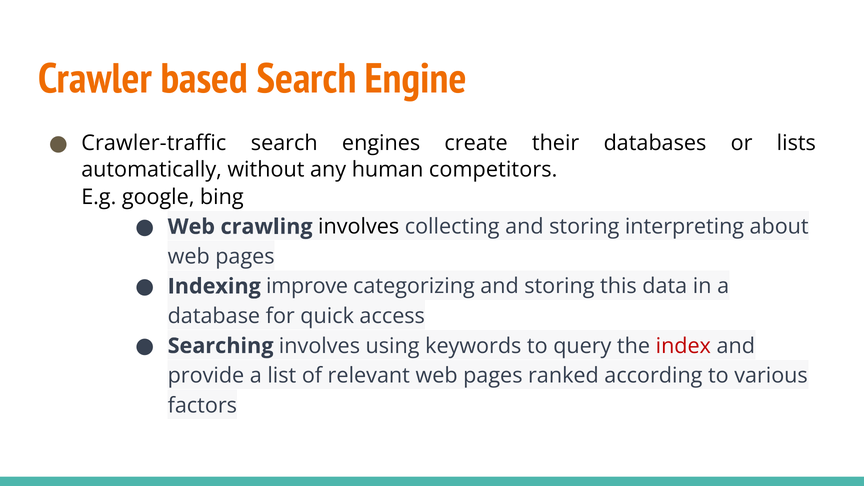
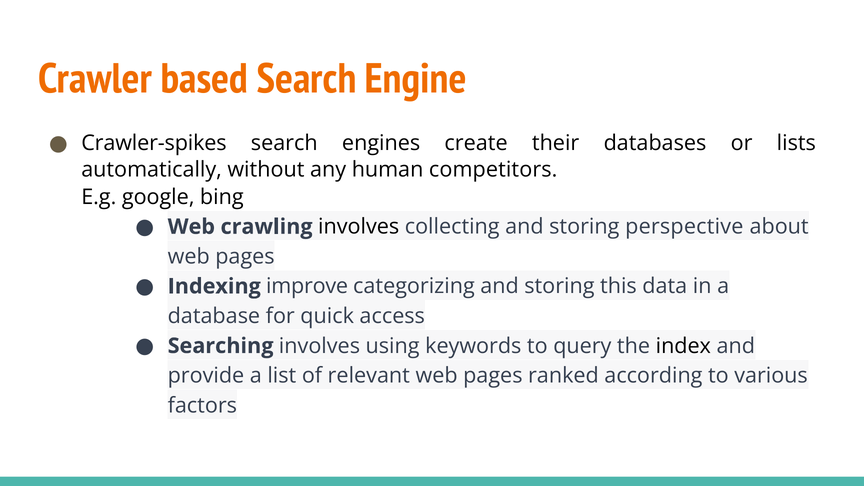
Crawler-traffic: Crawler-traffic -> Crawler-spikes (154, 143)
interpreting: interpreting -> perspective (684, 227)
index colour: red -> black (683, 346)
